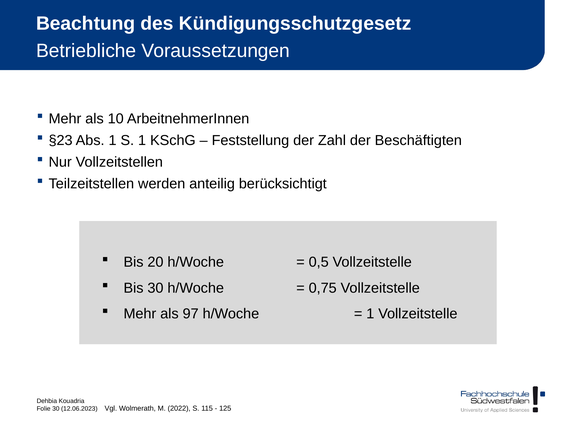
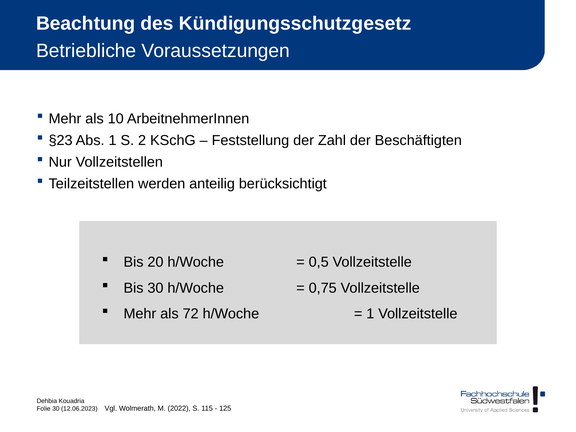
S 1: 1 -> 2 (142, 140)
97: 97 -> 72 (191, 314)
